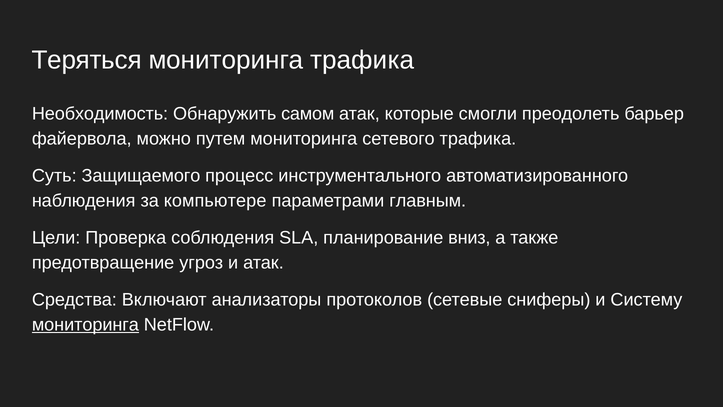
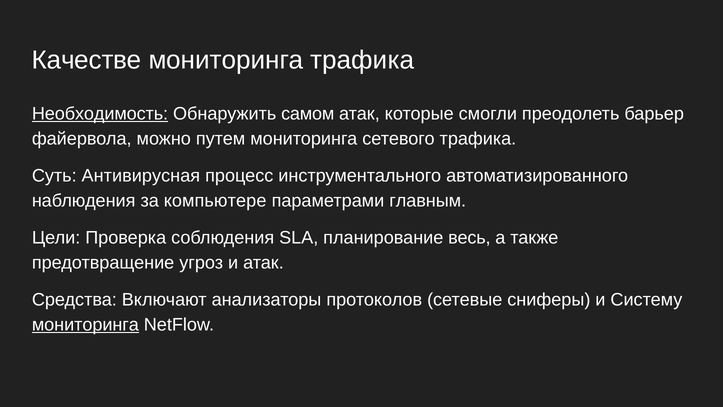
Теряться: Теряться -> Качестве (87, 60)
Необходимость underline: none -> present (100, 114)
Защищаемого: Защищаемого -> Антивирусная (141, 176)
вниз: вниз -> весь (469, 238)
